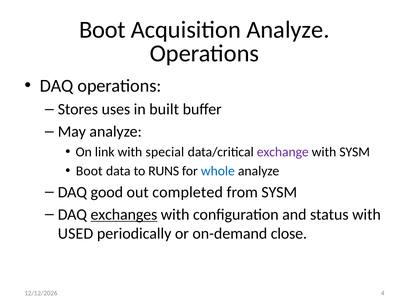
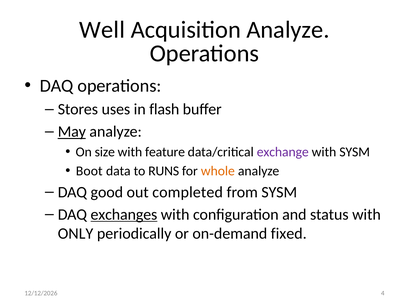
Boot: Boot -> Well (102, 30)
built: built -> flash (164, 109)
May underline: none -> present (72, 132)
link: link -> size (105, 152)
special: special -> feature (165, 152)
whole colour: blue -> orange (218, 171)
USED: USED -> ONLY (76, 233)
close: close -> fixed (289, 233)
